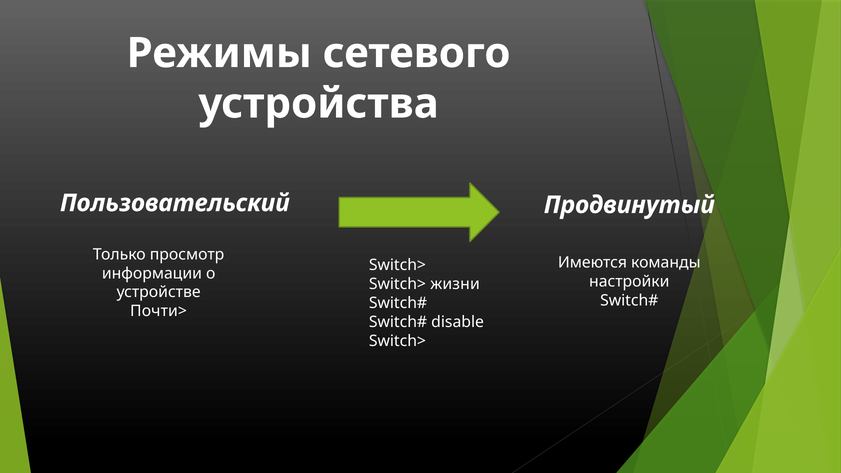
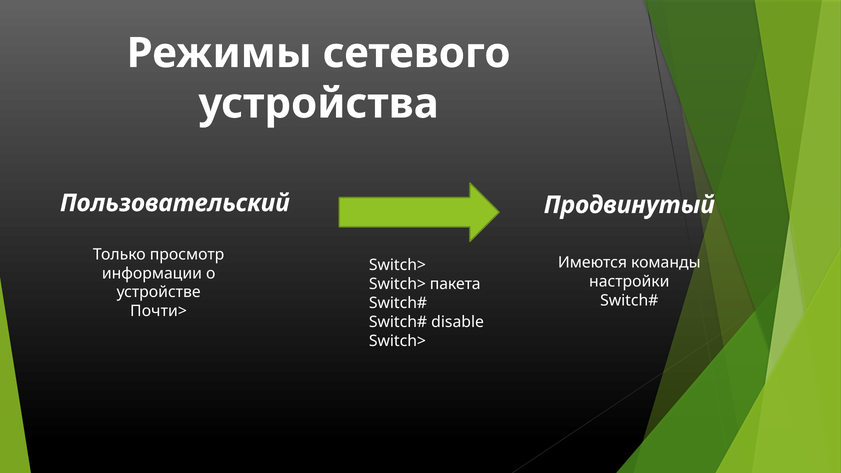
жизни: жизни -> пакета (455, 284)
